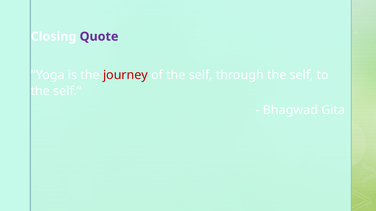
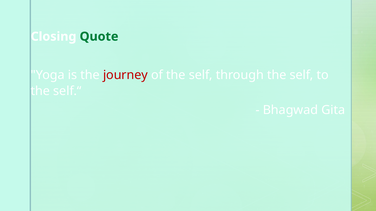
Quote colour: purple -> green (99, 37)
